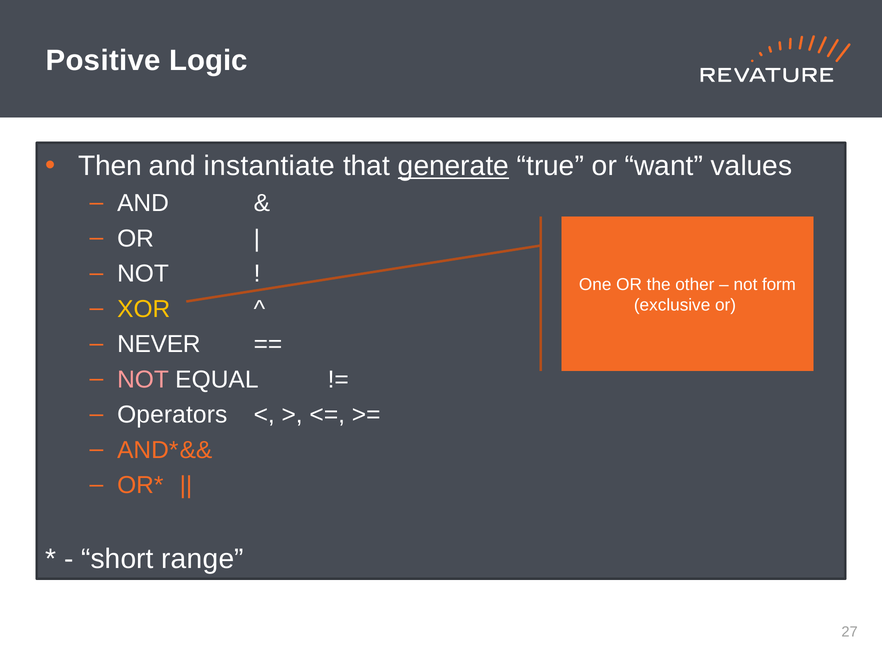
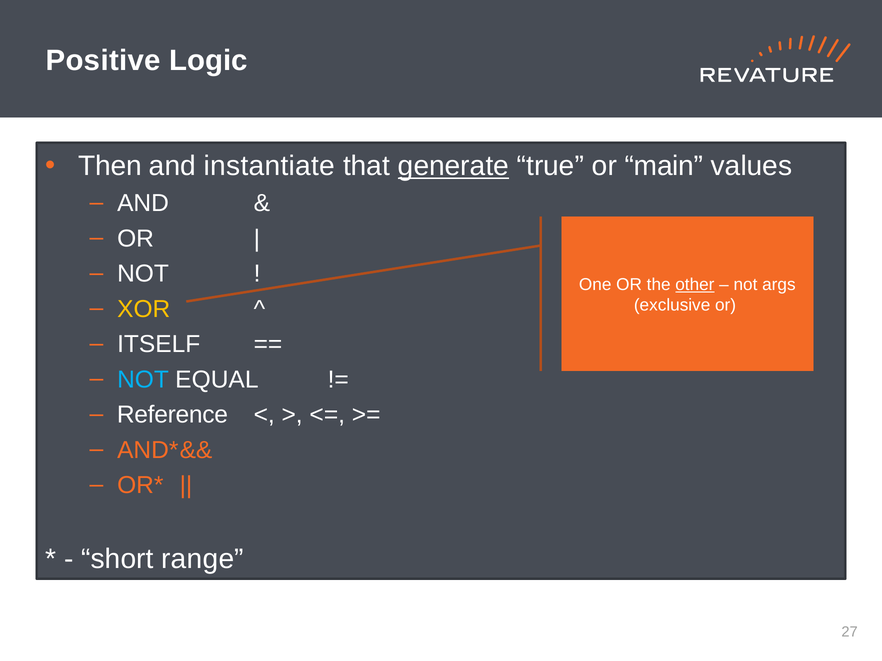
want: want -> main (664, 166)
other underline: none -> present (695, 285)
form: form -> args (779, 285)
NEVER: NEVER -> ITSELF (159, 345)
NOT colour: pink -> light blue (143, 380)
Operators: Operators -> Reference (172, 415)
